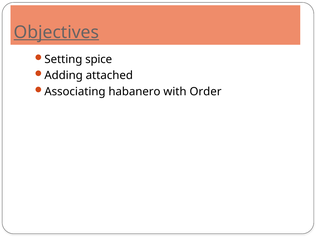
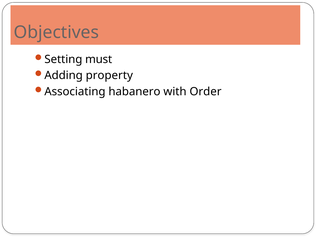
Objectives underline: present -> none (56, 32)
spice: spice -> must (99, 59)
attached: attached -> property (109, 75)
